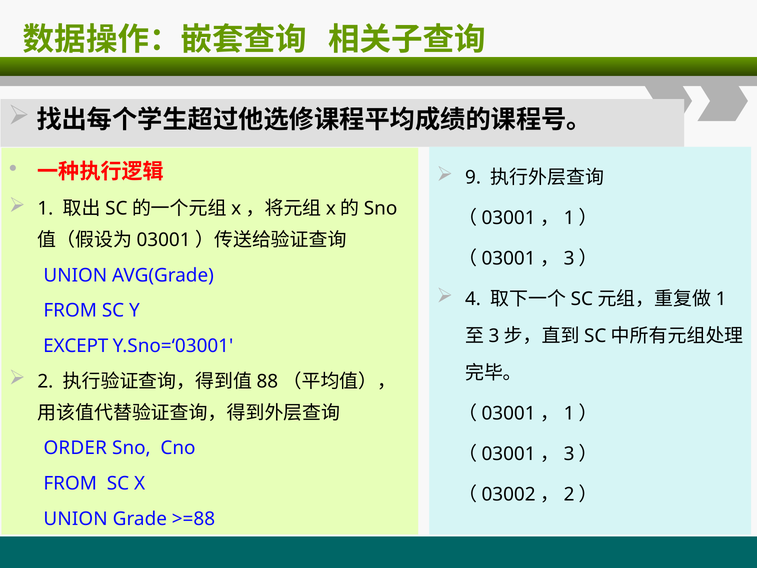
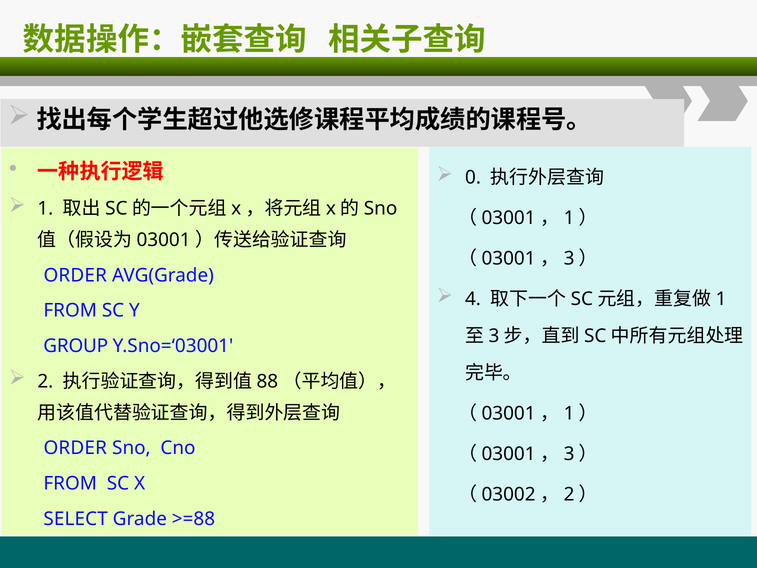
9: 9 -> 0 (473, 177)
UNION: UNION -> ORDER (75, 275)
EXCEPT: EXCEPT -> GROUP (76, 346)
UNION: UNION -> SELECT (76, 519)
